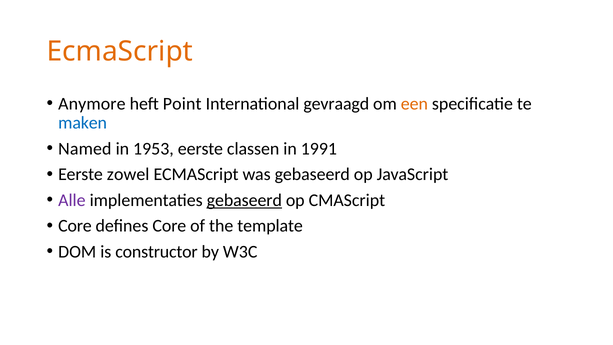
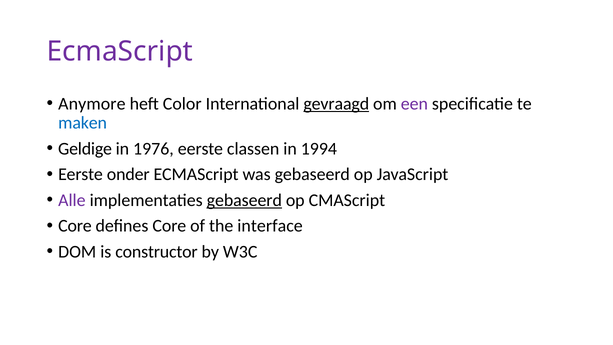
EcmaScript colour: orange -> purple (120, 51)
Point: Point -> Color (182, 104)
gevraagd underline: none -> present (336, 104)
een colour: orange -> purple (414, 104)
Named: Named -> Geldige (85, 149)
1953: 1953 -> 1976 (153, 149)
1991: 1991 -> 1994 (319, 149)
zowel: zowel -> onder (128, 174)
template: template -> interface (270, 226)
